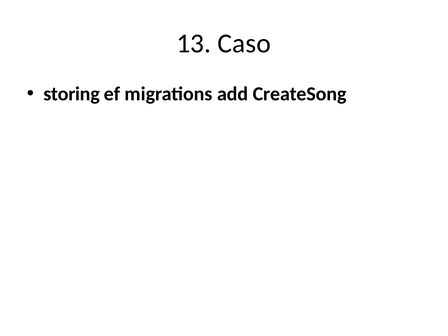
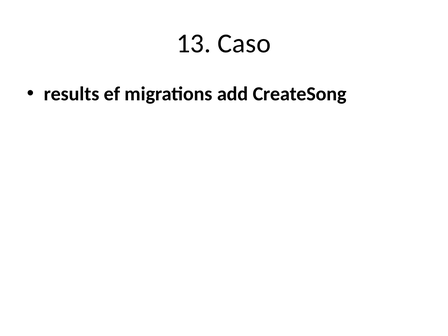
storing: storing -> results (72, 94)
